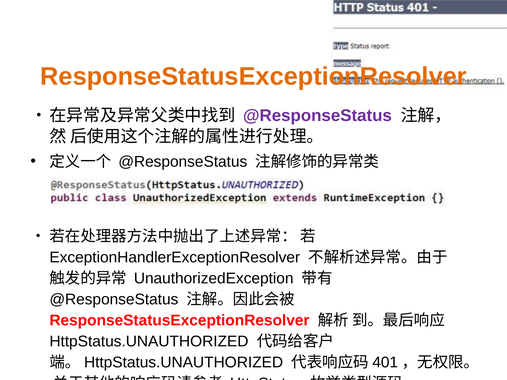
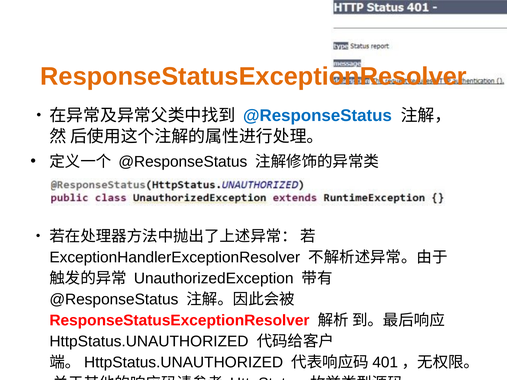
@ResponseStatus colour: purple -> blue (317, 116)
